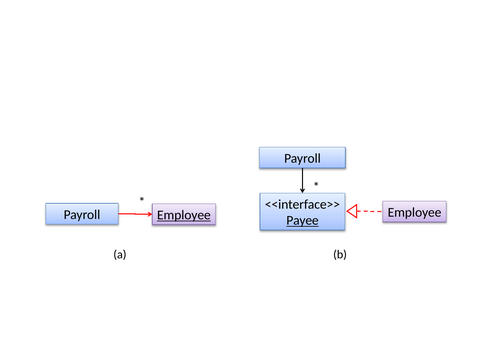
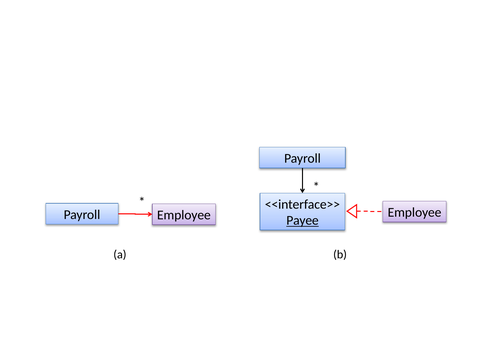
Employee underline: present -> none (184, 215)
